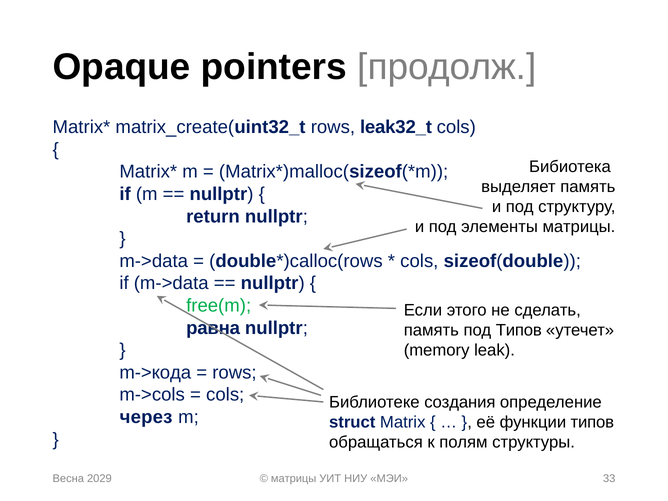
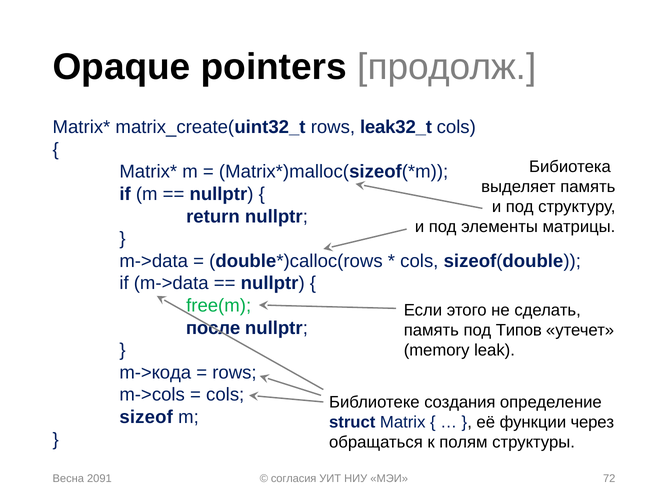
равна: равна -> после (213, 328)
через: через -> sizeof (146, 417)
функции типов: типов -> через (592, 422)
2029: 2029 -> 2091 (99, 478)
матрицы: матрицы -> согласия (294, 478)
33: 33 -> 72 (609, 478)
